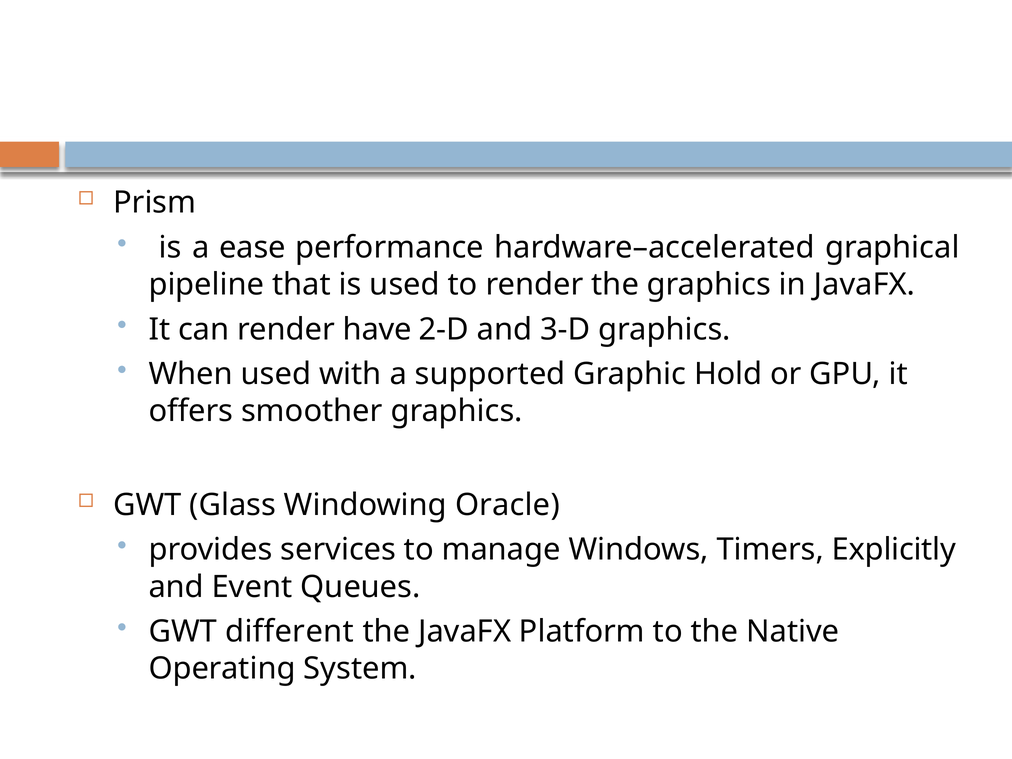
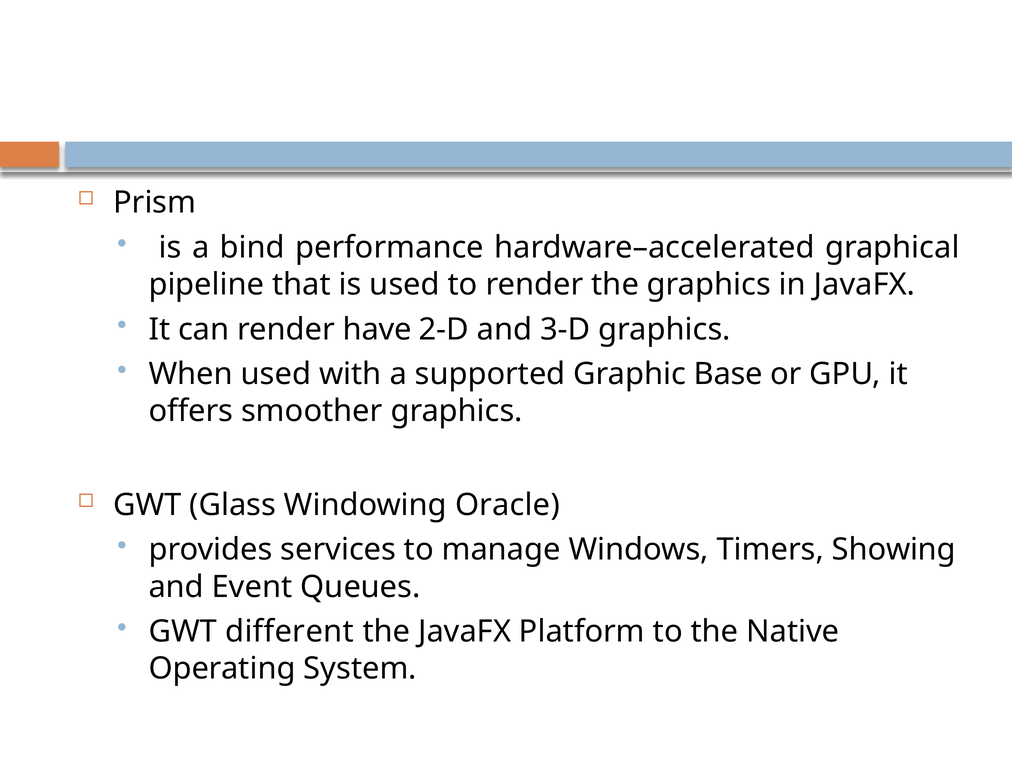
ease: ease -> bind (252, 248)
Hold: Hold -> Base (728, 374)
Explicitly: Explicitly -> Showing (894, 550)
